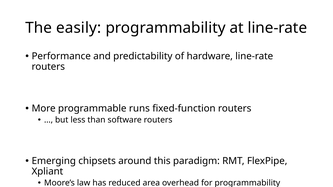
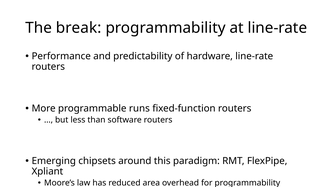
easily: easily -> break (79, 28)
